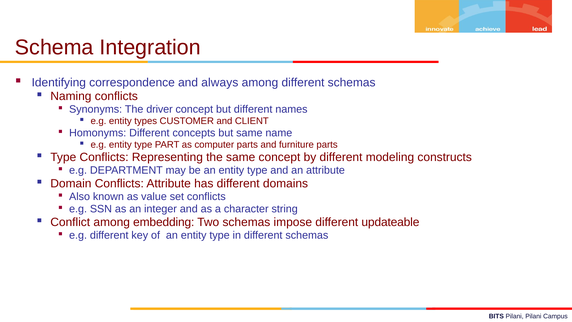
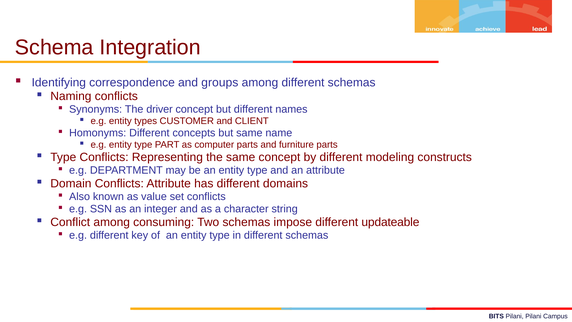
always: always -> groups (220, 82)
embedding: embedding -> consuming (164, 222)
